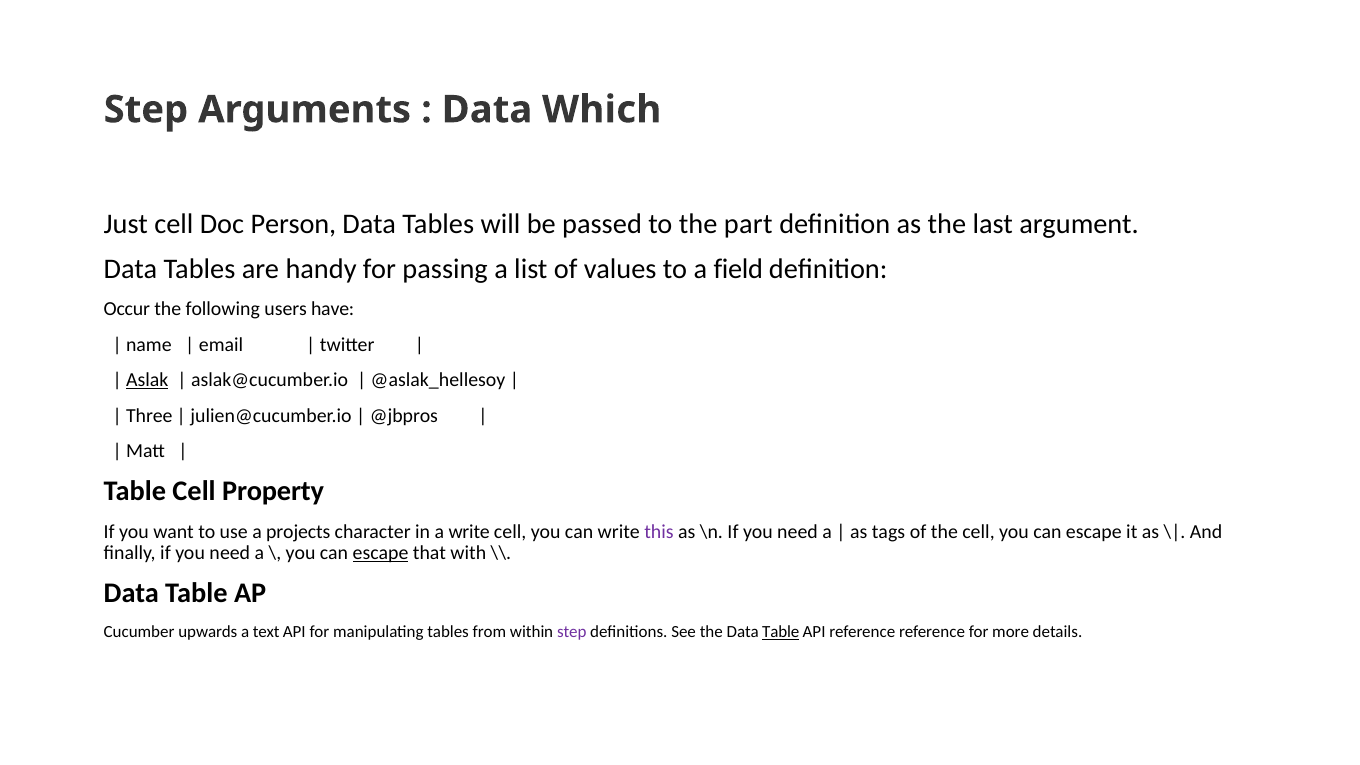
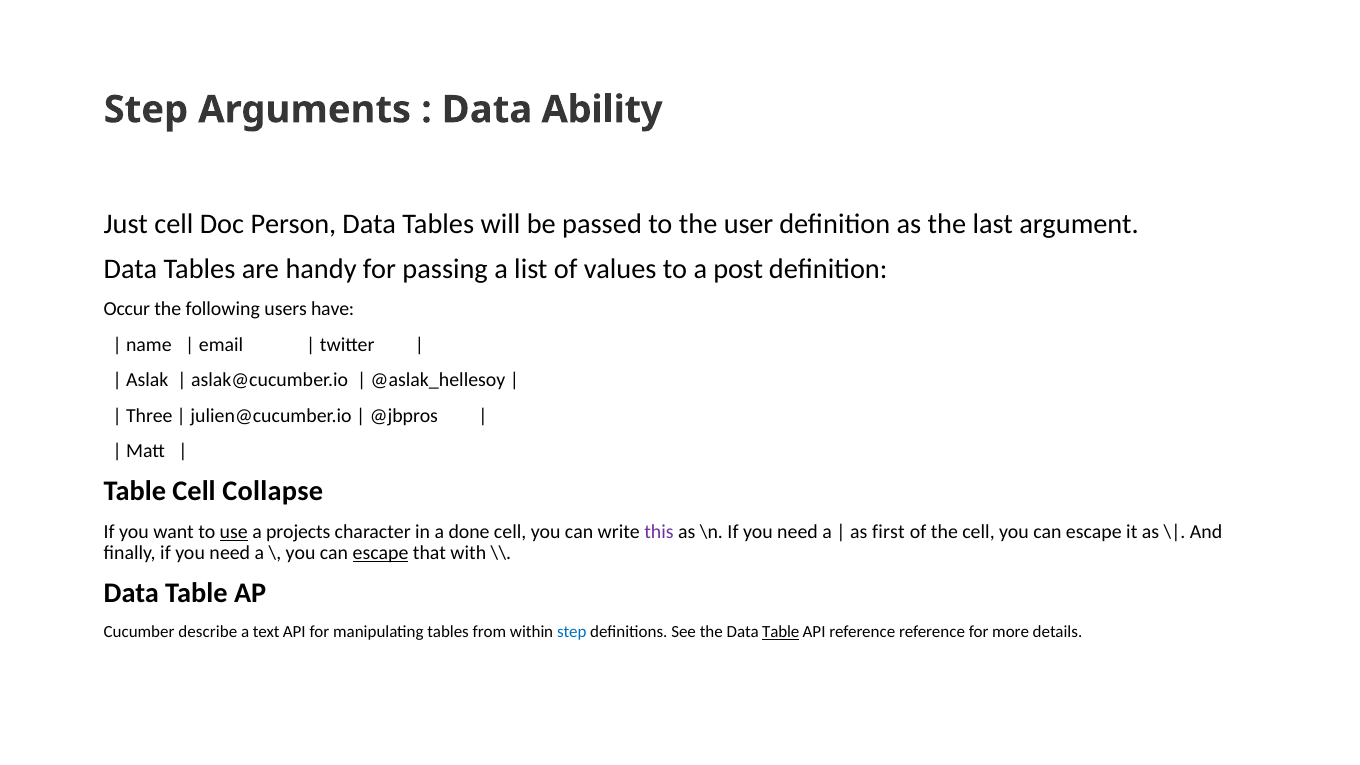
Which: Which -> Ability (602, 110)
part: part -> user (749, 224)
field: field -> post (738, 269)
Aslak underline: present -> none (147, 380)
Property: Property -> Collapse (273, 492)
use underline: none -> present (234, 532)
a write: write -> done (469, 532)
tags: tags -> first (888, 532)
upwards: upwards -> describe (208, 632)
step colour: purple -> blue (572, 632)
